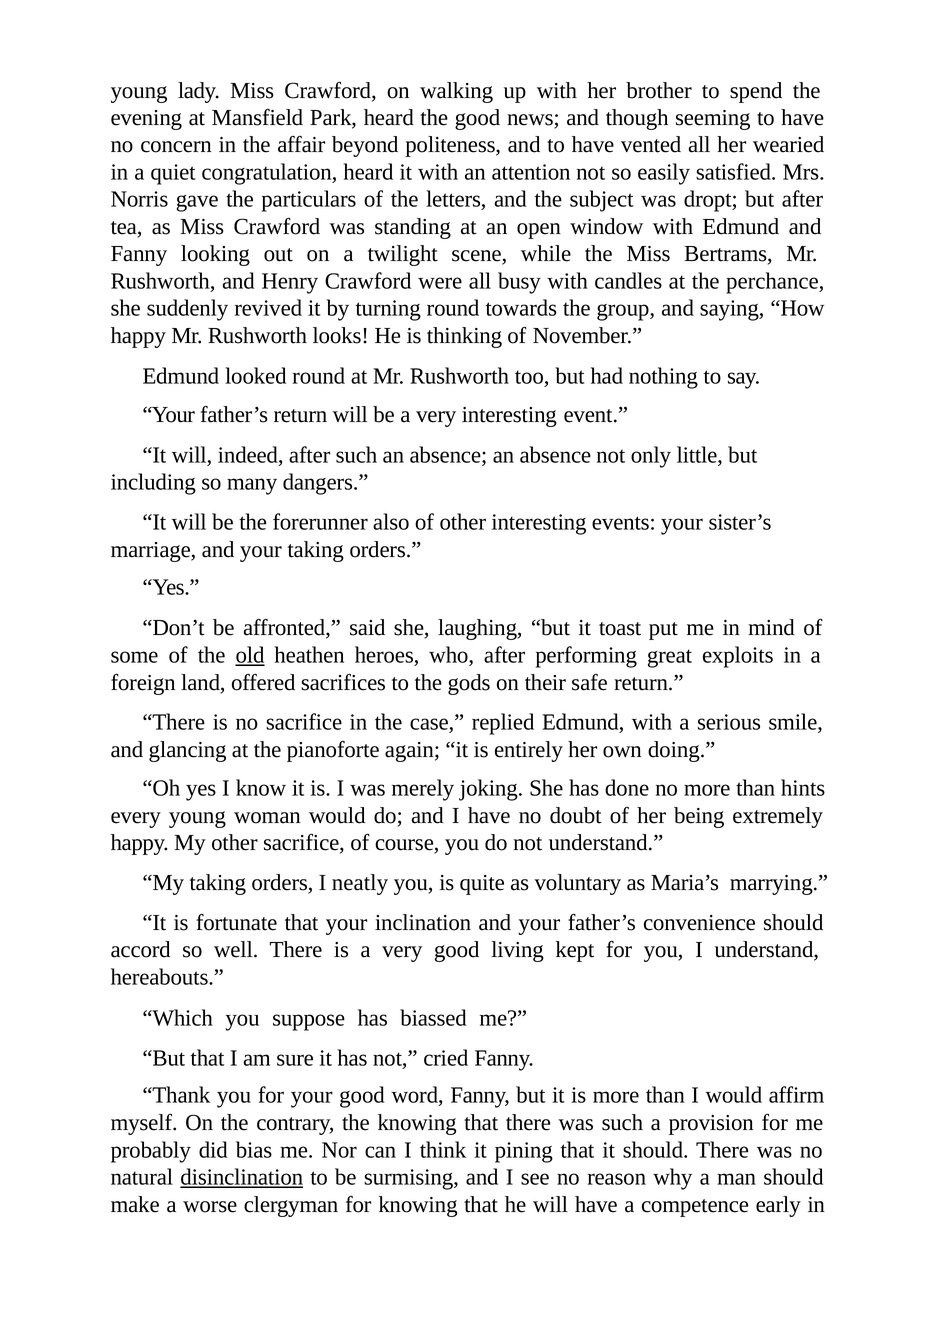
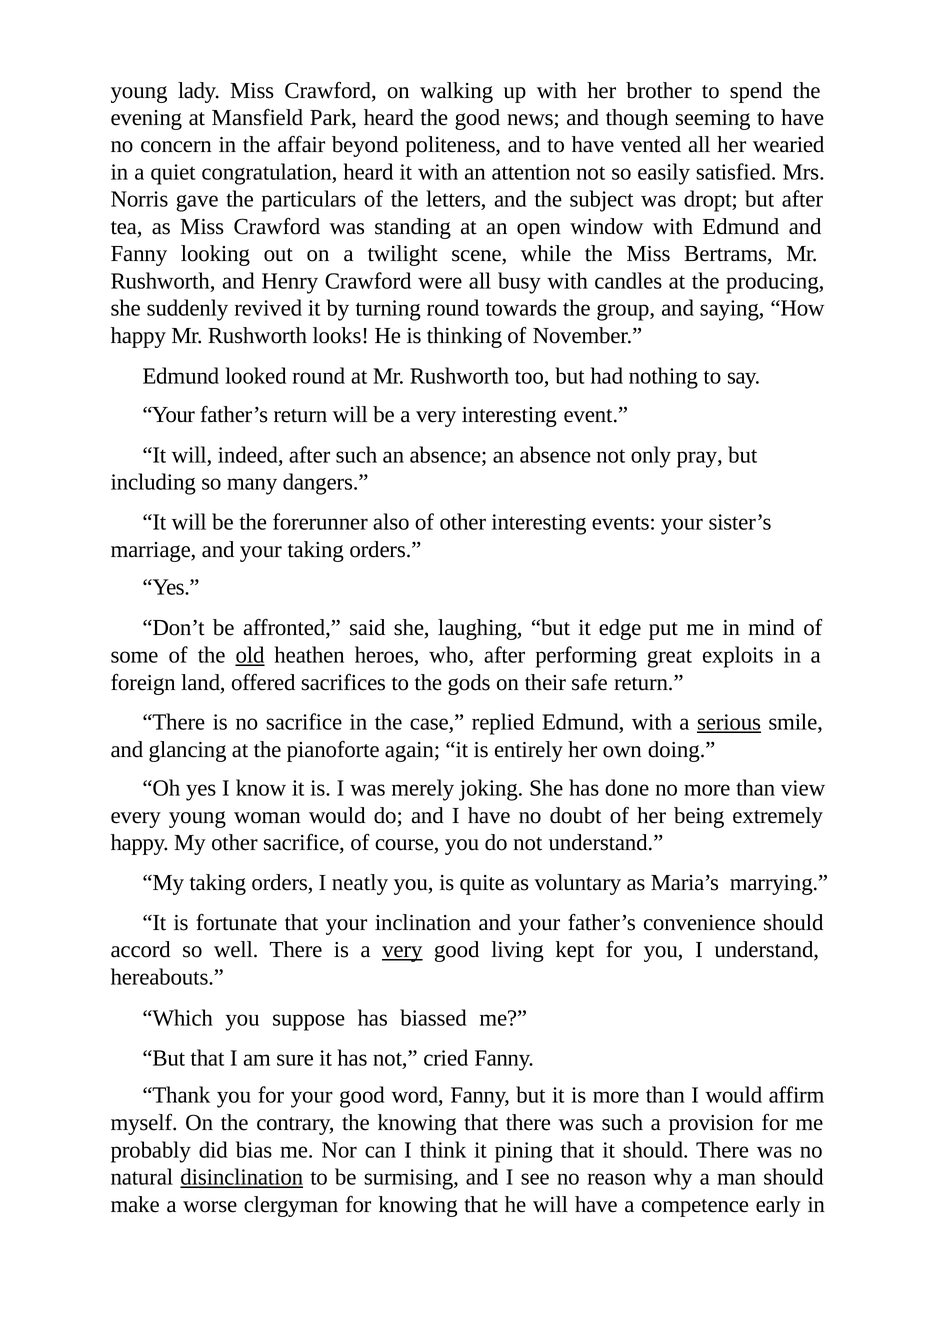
perchance: perchance -> producing (775, 281)
little: little -> pray (700, 455)
toast: toast -> edge (620, 628)
serious underline: none -> present (729, 722)
hints: hints -> view (803, 788)
very underline: none -> present (402, 950)
